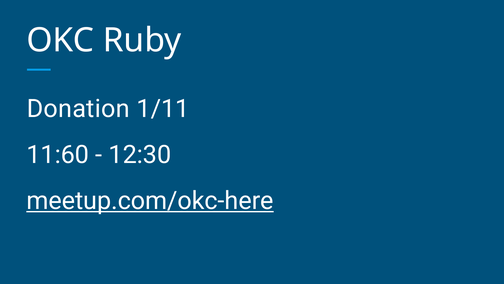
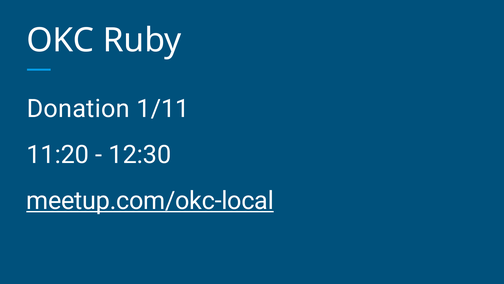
11:60: 11:60 -> 11:20 (58, 155)
meetup.com/okc-here: meetup.com/okc-here -> meetup.com/okc-local (150, 200)
